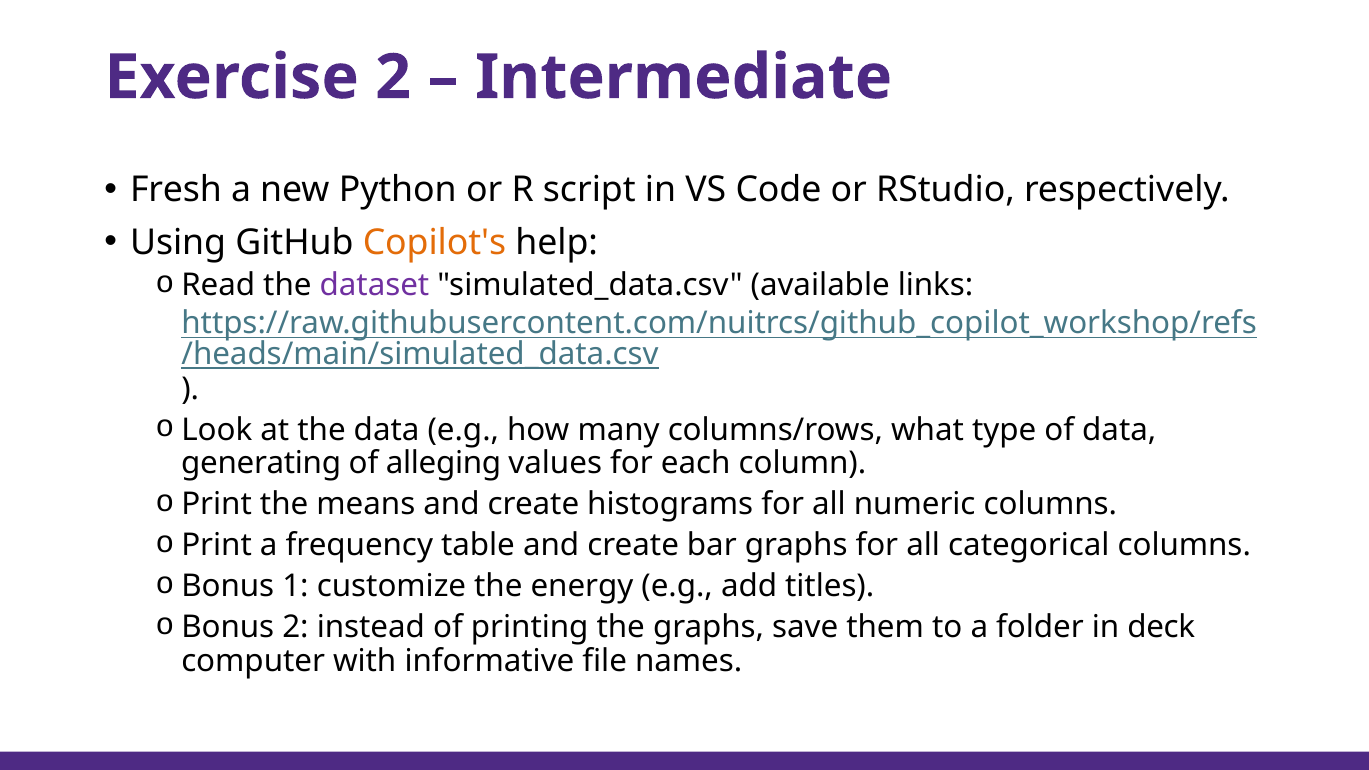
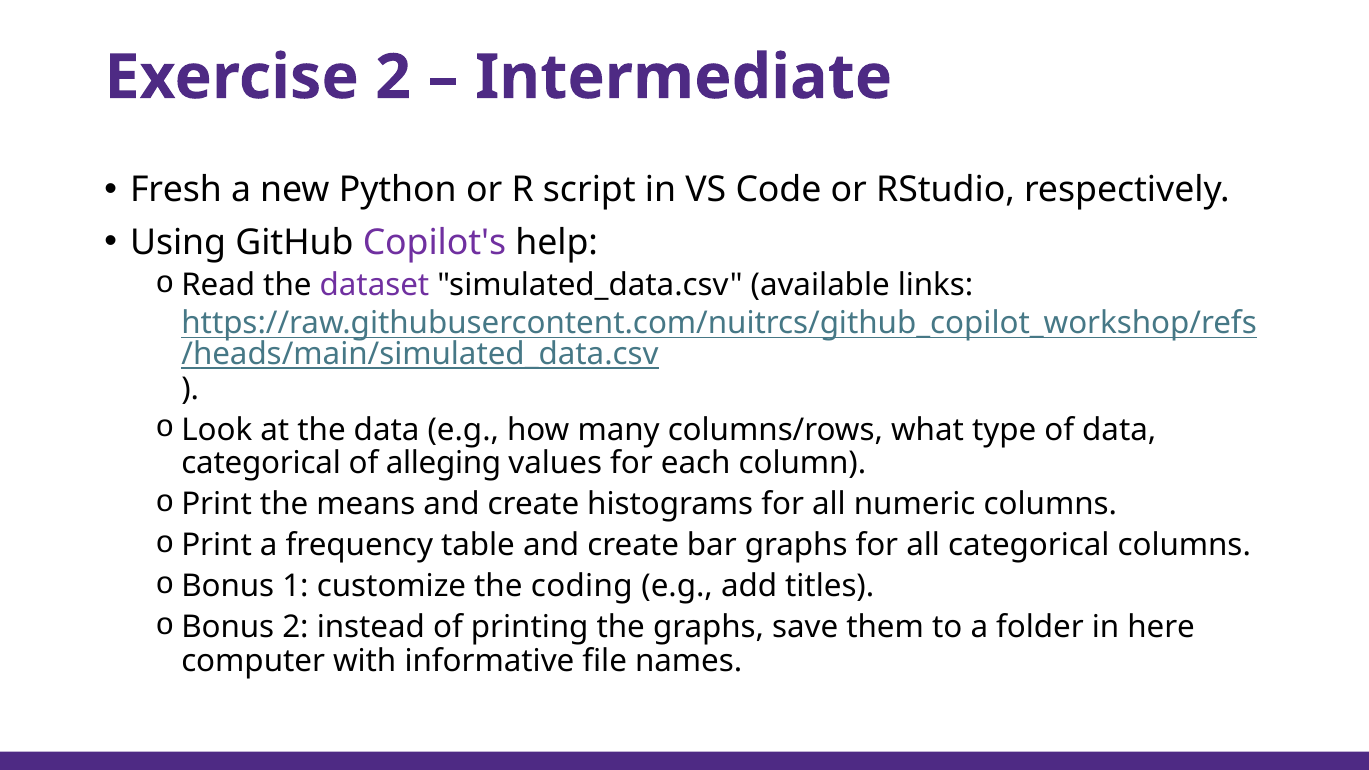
Copilot's colour: orange -> purple (434, 242)
generating: generating -> categorical (261, 464)
energy: energy -> coding (582, 587)
deck: deck -> here (1161, 628)
